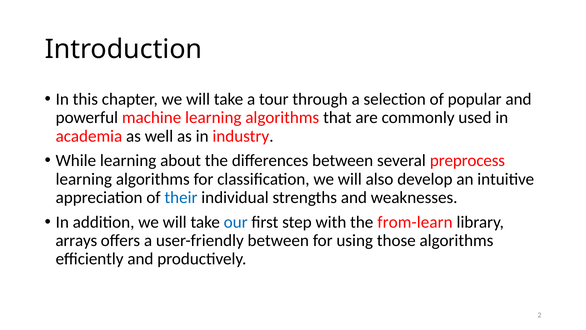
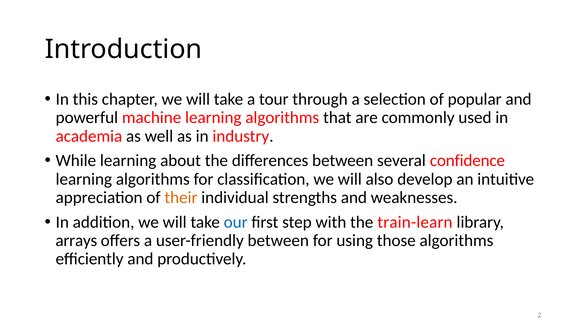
preprocess: preprocess -> confidence (467, 160)
their colour: blue -> orange (181, 197)
from-learn: from-learn -> train-learn (415, 222)
